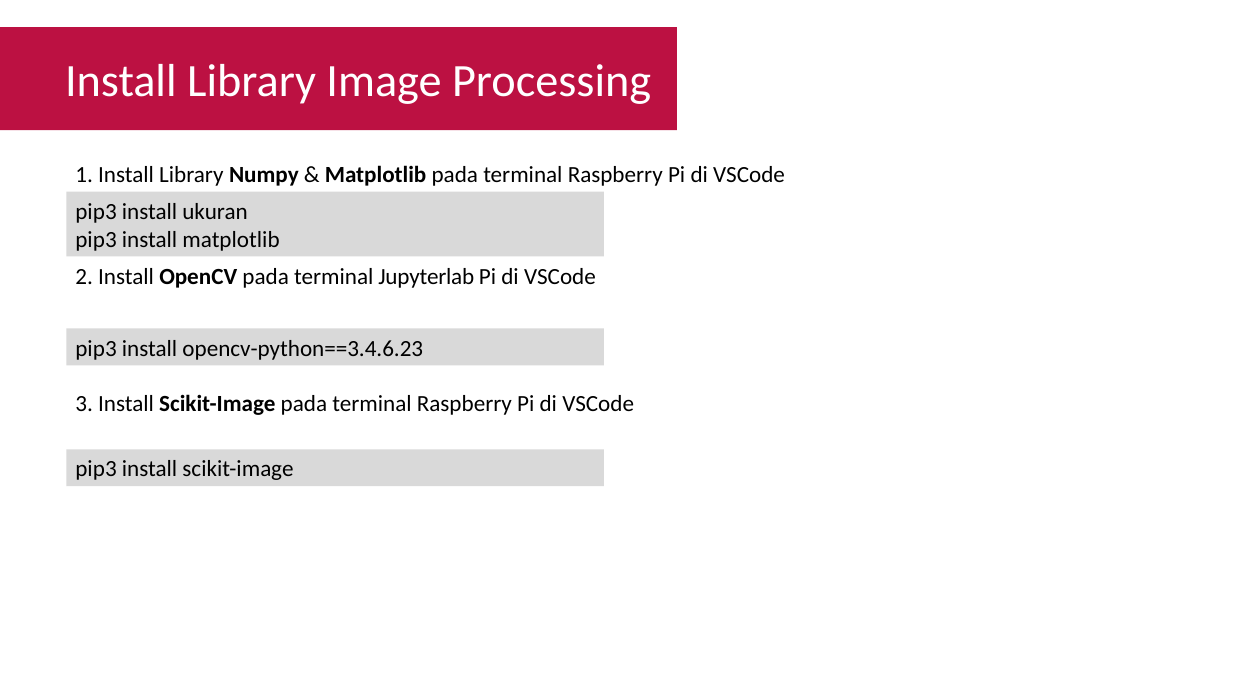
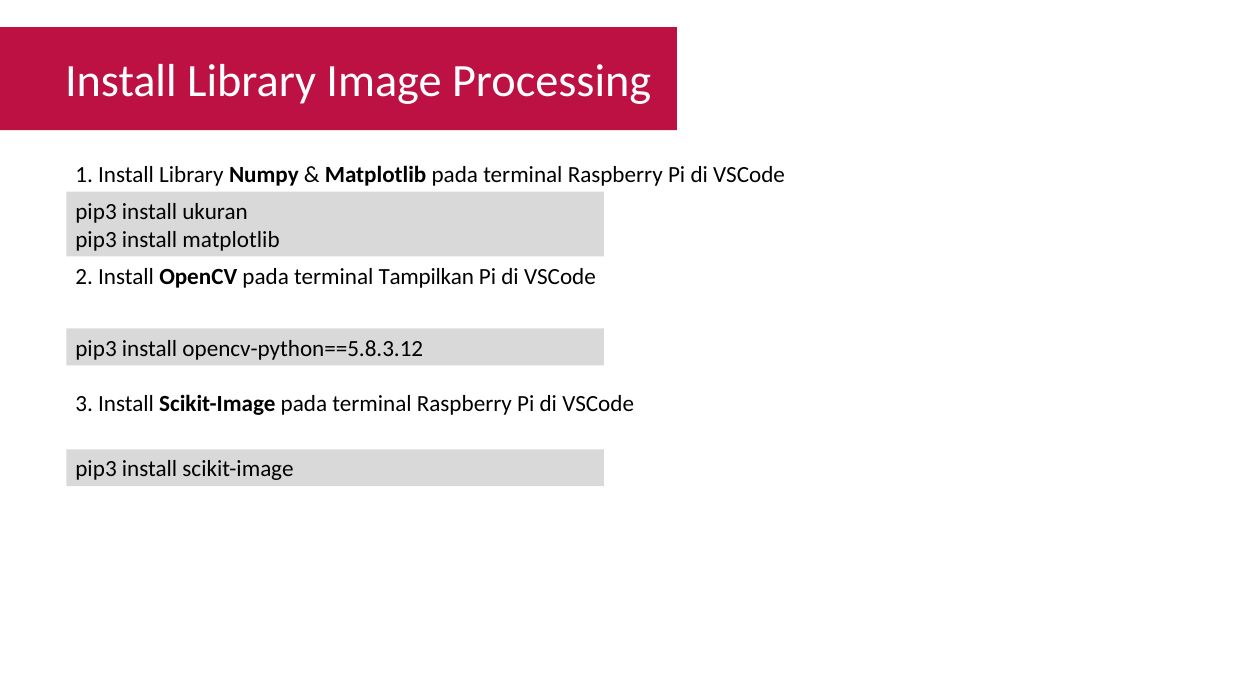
Jupyterlab: Jupyterlab -> Tampilkan (426, 277)
opencv-python==3.4.6.23: opencv-python==3.4.6.23 -> opencv-python==5.8.3.12 (303, 349)
